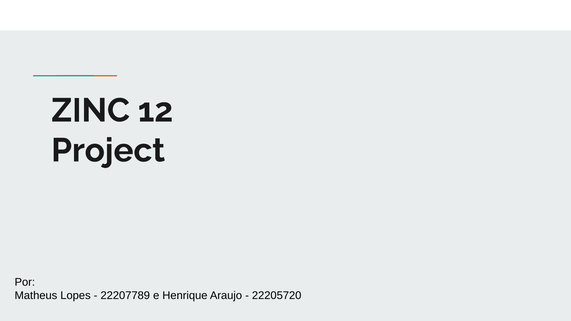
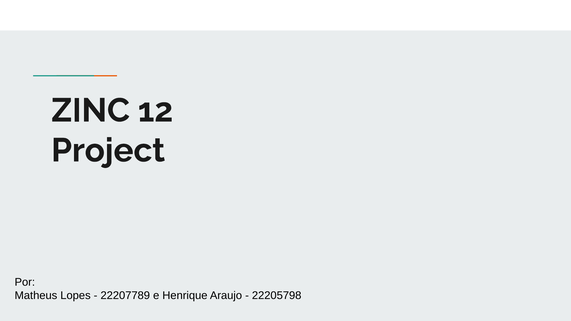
22205720: 22205720 -> 22205798 (277, 296)
